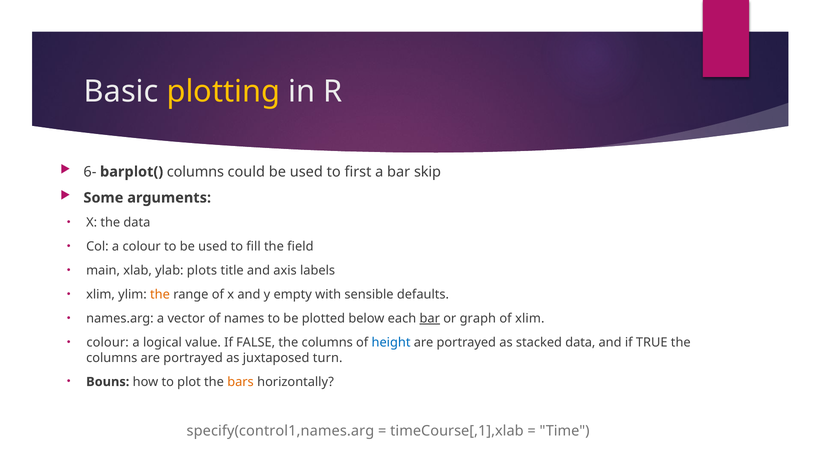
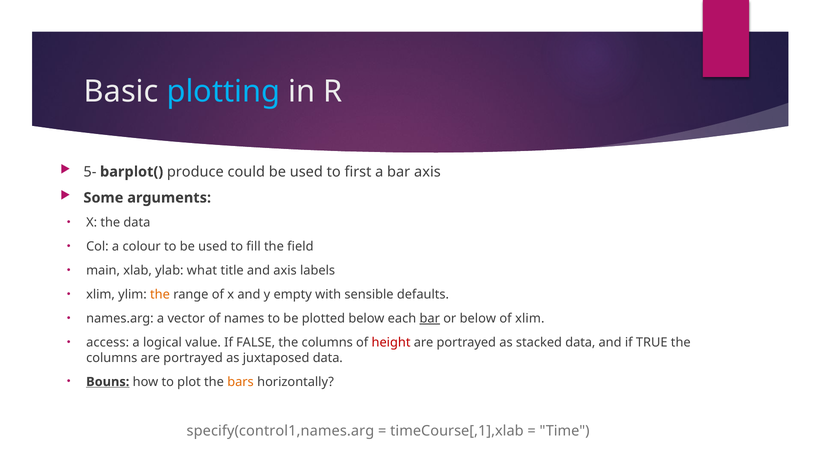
plotting colour: yellow -> light blue (223, 92)
6-: 6- -> 5- (90, 172)
barplot( columns: columns -> produce (195, 172)
bar skip: skip -> axis (427, 172)
plots: plots -> what (202, 270)
or graph: graph -> below (478, 318)
colour: colour -> access (108, 342)
height colour: blue -> red (391, 342)
juxtaposed turn: turn -> data (328, 358)
Bouns underline: none -> present (108, 382)
